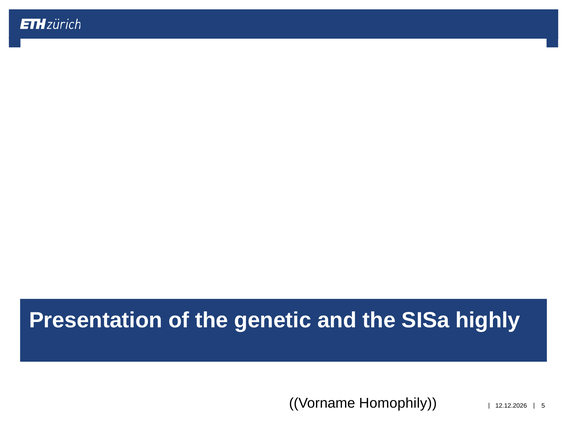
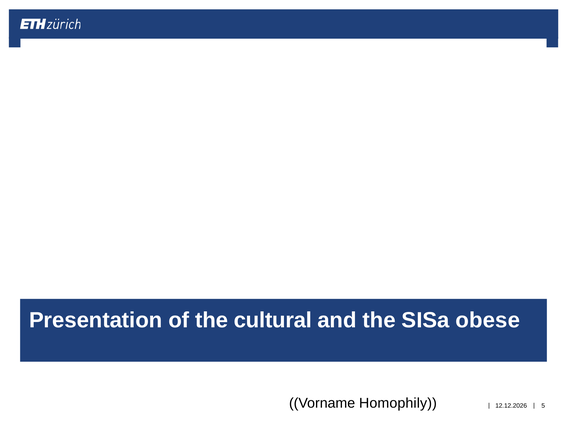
genetic: genetic -> cultural (273, 321)
highly: highly -> obese (488, 321)
